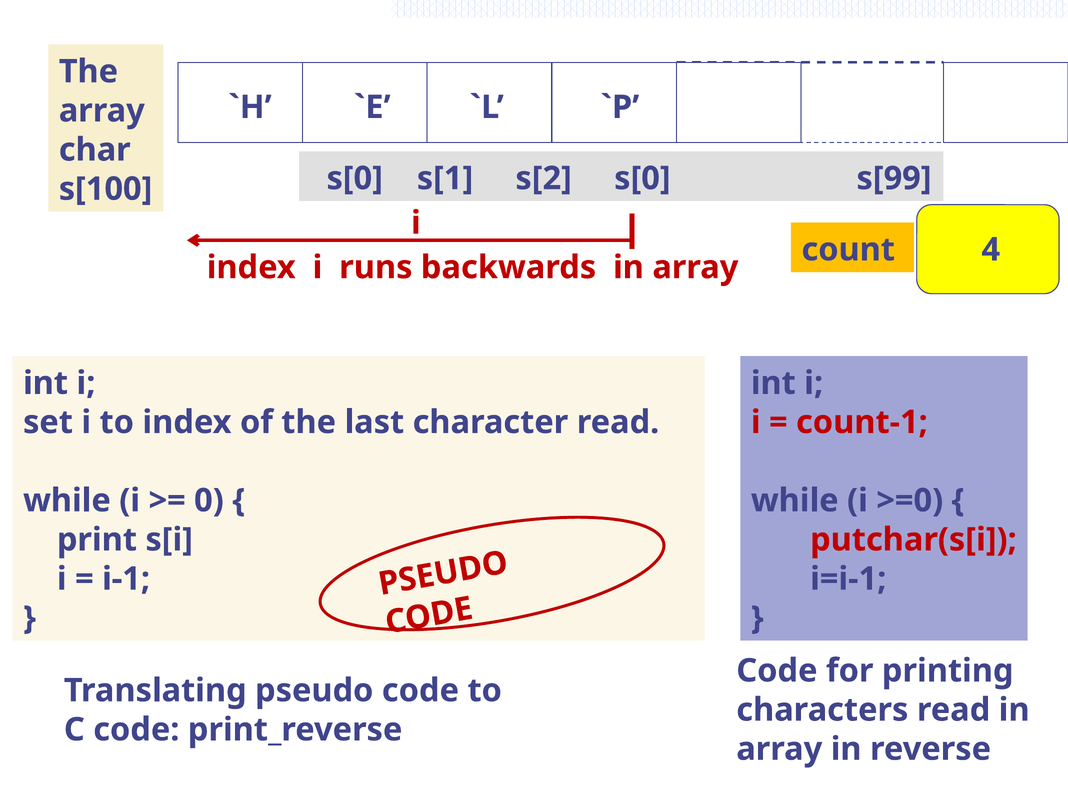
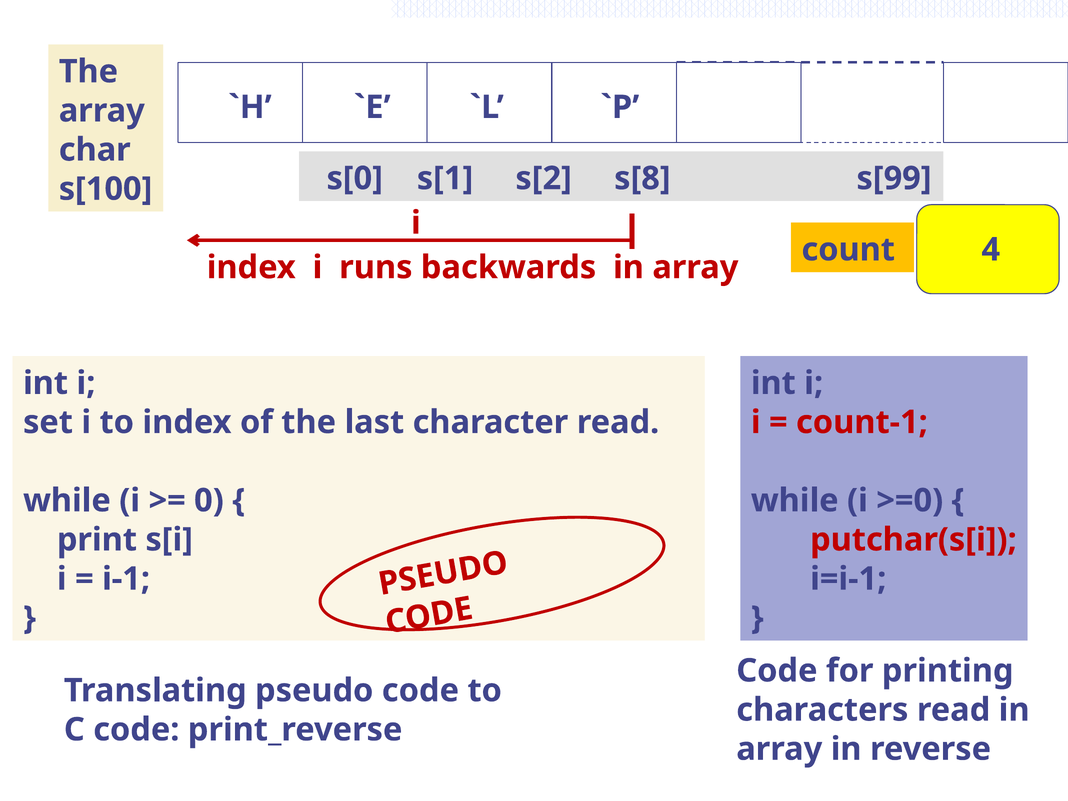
s[2 s[0: s[0 -> s[8 (642, 178)
